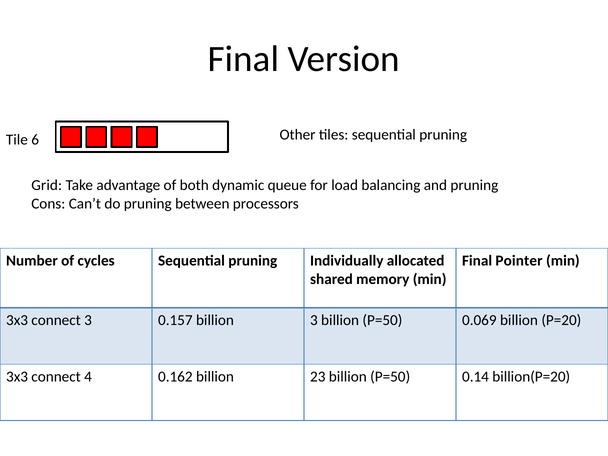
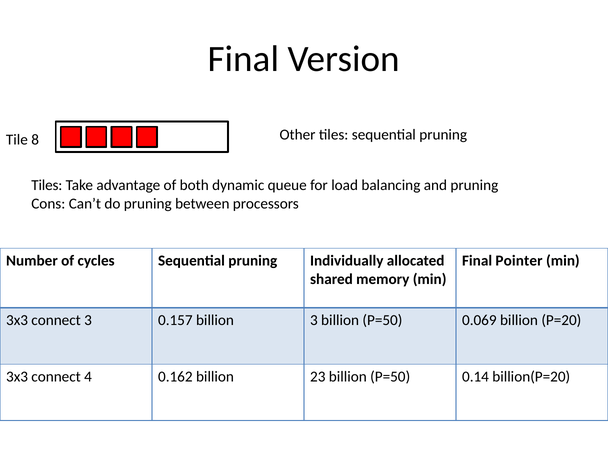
6: 6 -> 8 (35, 140)
Grid: Grid -> Tiles (47, 185)
